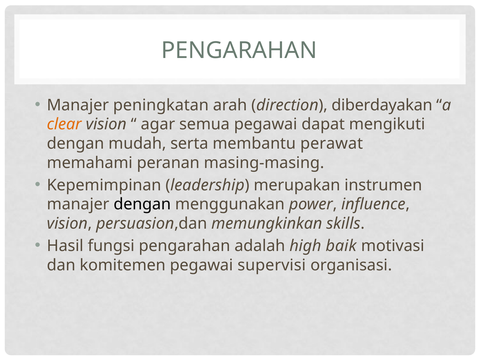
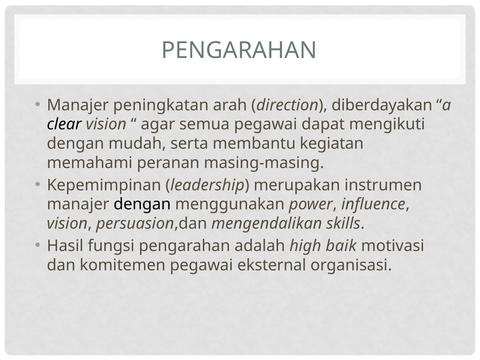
clear colour: orange -> black (64, 124)
perawat: perawat -> kegiatan (332, 144)
memungkinkan: memungkinkan -> mengendalikan (267, 224)
supervisi: supervisi -> eksternal (272, 265)
